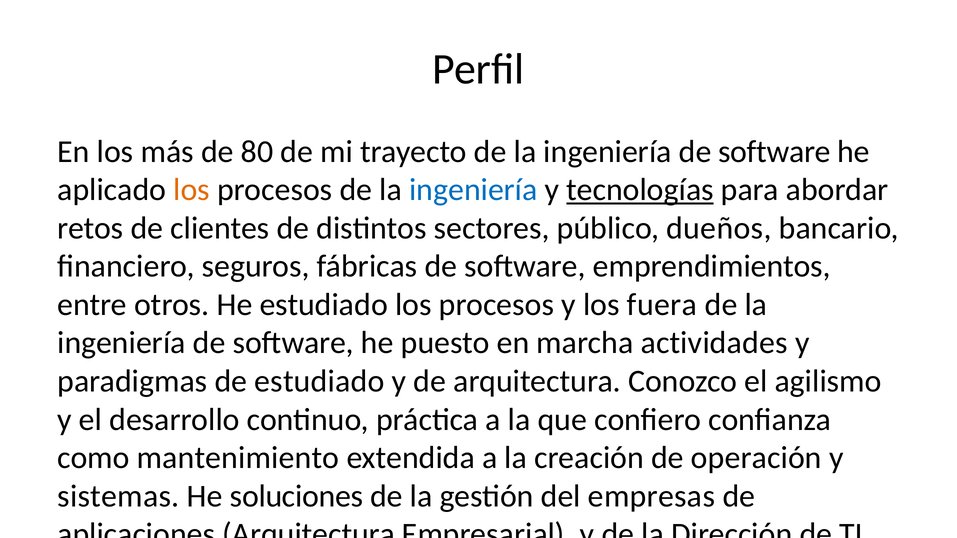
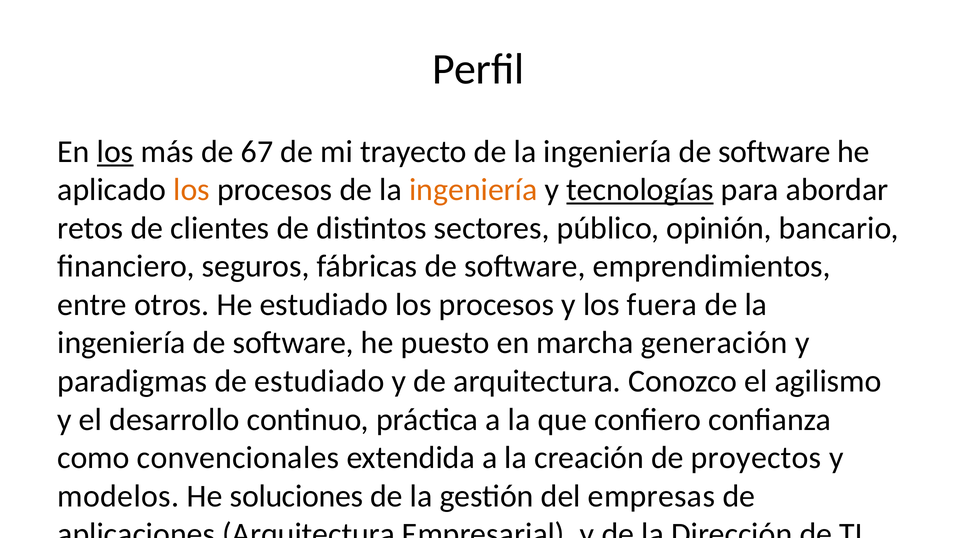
los underline: none -> present (115, 152)
80: 80 -> 67 (257, 152)
ingeniería colour: blue -> orange (473, 190)
público dueños: dueños -> opinión (719, 228)
marcha actividades: actividades -> generación (714, 343)
mantenimiento: mantenimiento -> convencionales (238, 458)
creación de operación: operación -> proyectos (756, 458)
sistemas: sistemas -> modelos (118, 496)
